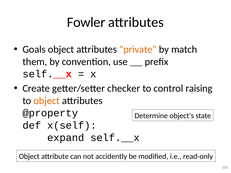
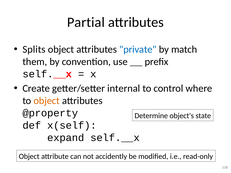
Fowler: Fowler -> Partial (86, 22)
Goals: Goals -> Splits (34, 49)
private colour: orange -> blue (138, 49)
checker: checker -> internal (124, 89)
raising: raising -> where (199, 89)
